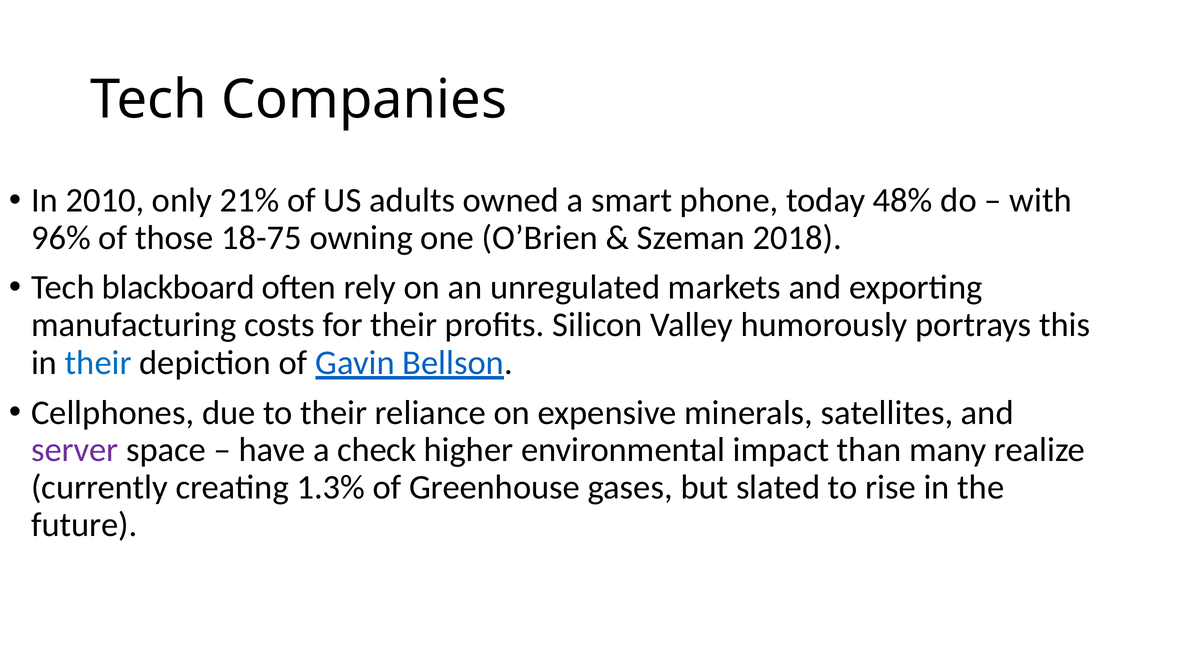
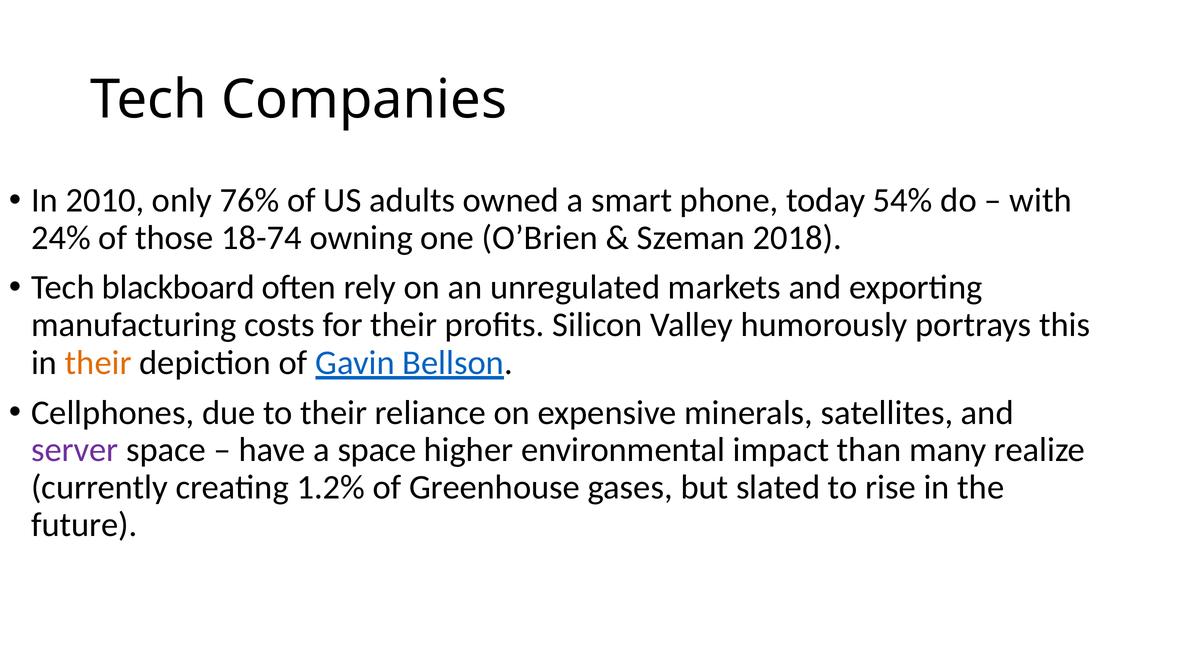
21%: 21% -> 76% (249, 200)
48%: 48% -> 54% (903, 200)
96%: 96% -> 24% (61, 238)
18-75: 18-75 -> 18-74 (262, 238)
their colour: blue -> orange (98, 363)
a check: check -> space (377, 450)
1.3%: 1.3% -> 1.2% (331, 487)
